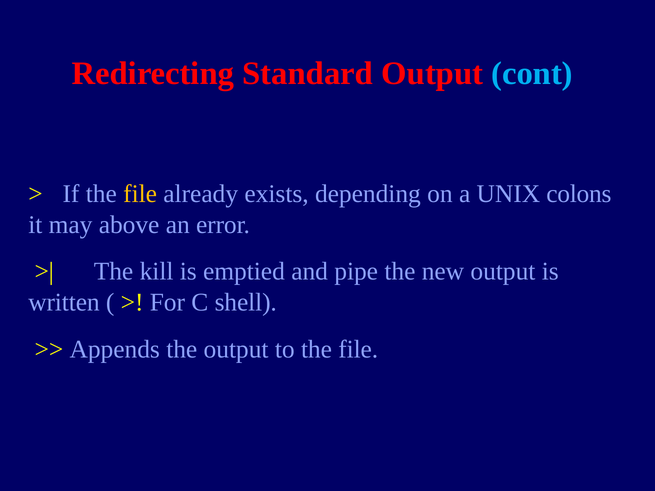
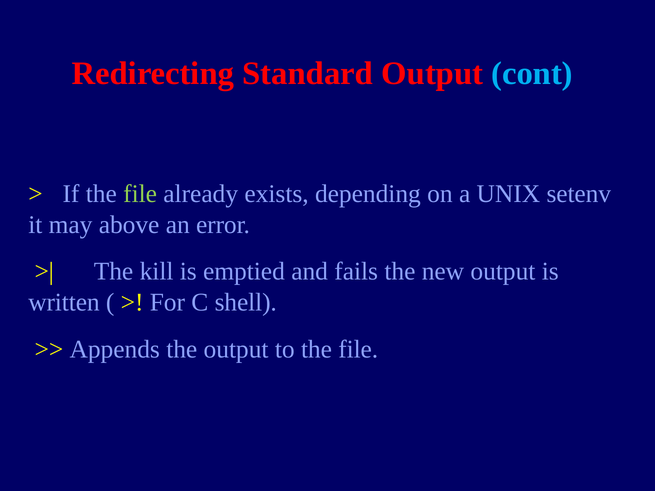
file colour: yellow -> light green (140, 194)
colons: colons -> setenv (579, 194)
pipe: pipe -> fails (356, 272)
